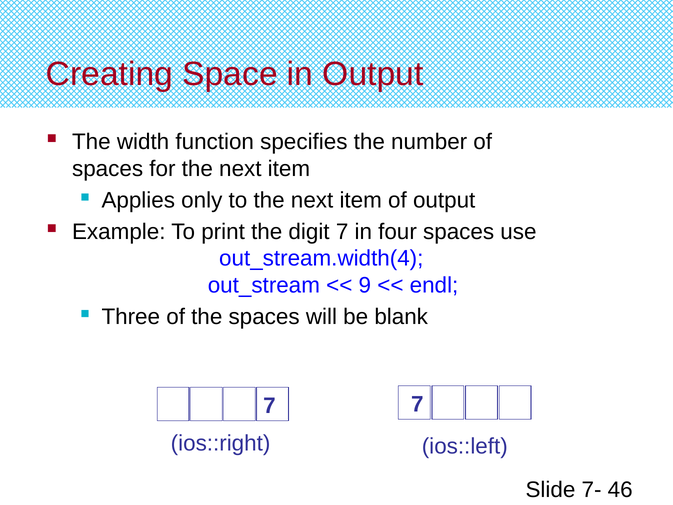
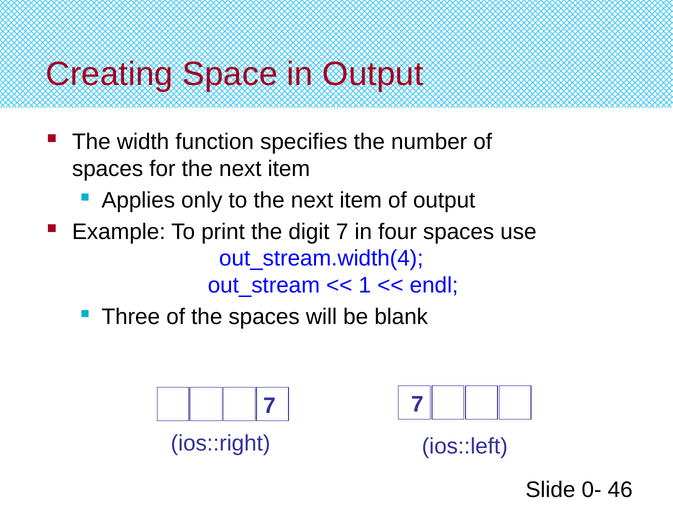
9: 9 -> 1 (365, 285)
7-: 7- -> 0- (592, 489)
